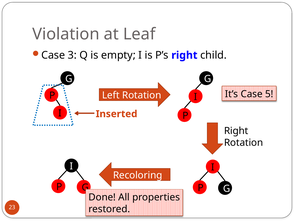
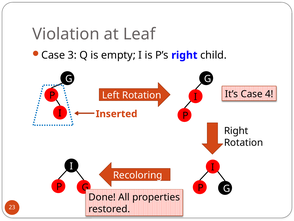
5: 5 -> 4 (269, 94)
